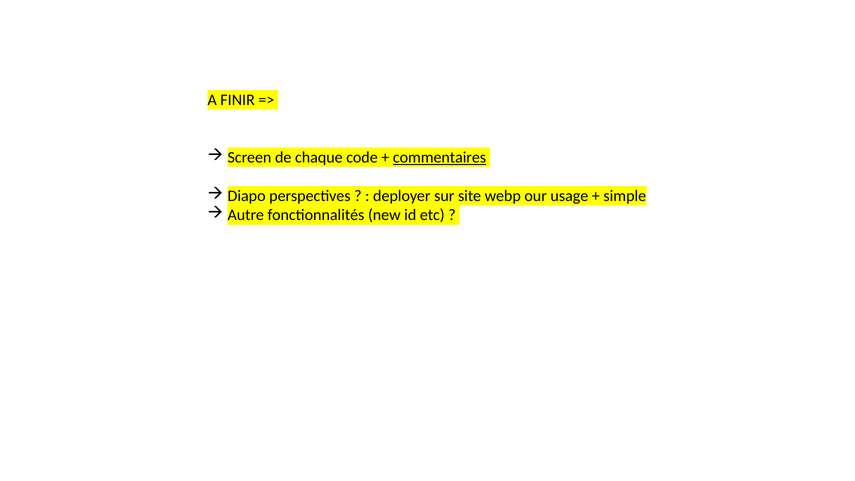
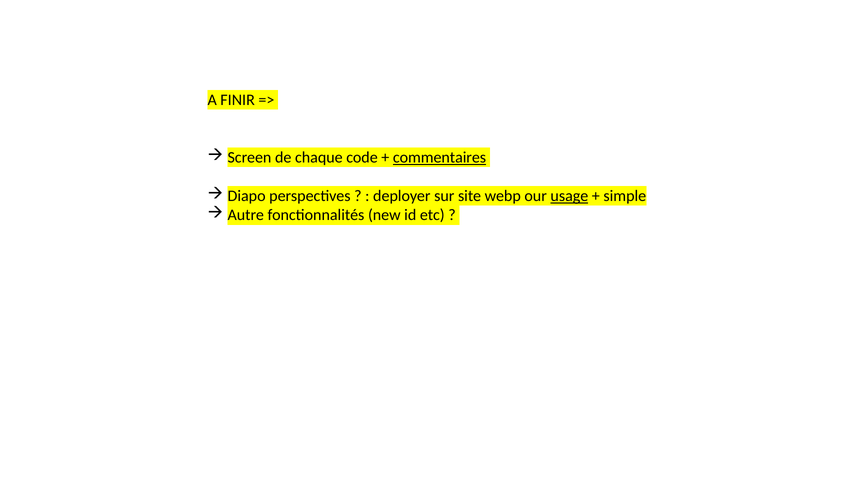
usage underline: none -> present (569, 196)
